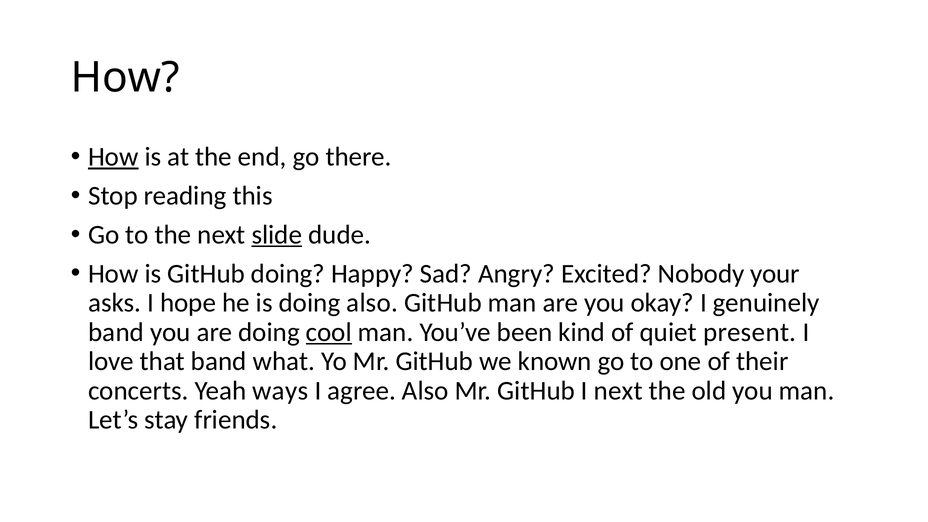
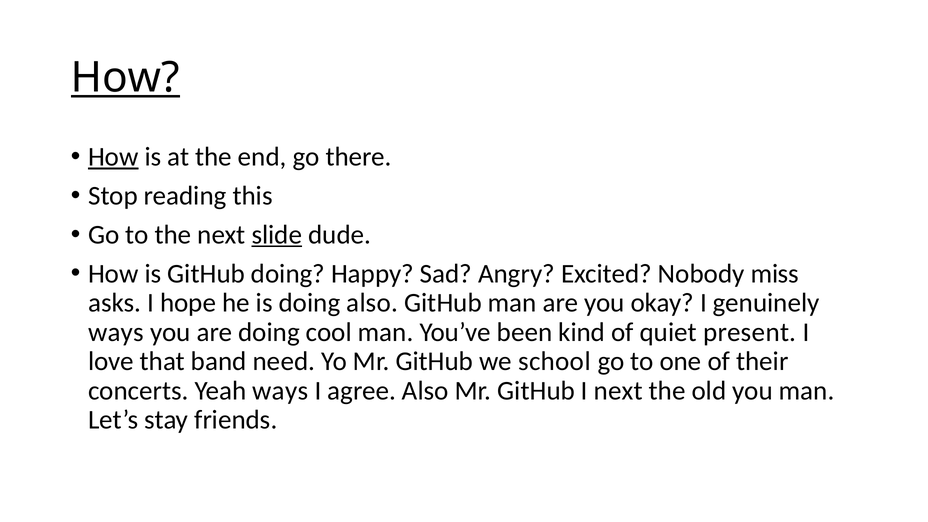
How underline: none -> present (125, 78)
your: your -> miss (775, 274)
band: band -> ways (116, 332)
cool underline: present -> none (329, 332)
what: what -> need (284, 361)
known: known -> school (555, 361)
